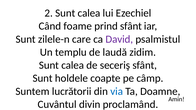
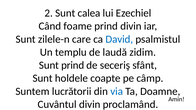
prind sfânt: sfânt -> divin (131, 26)
David colour: purple -> blue (119, 39)
calea: calea -> prind (73, 65)
